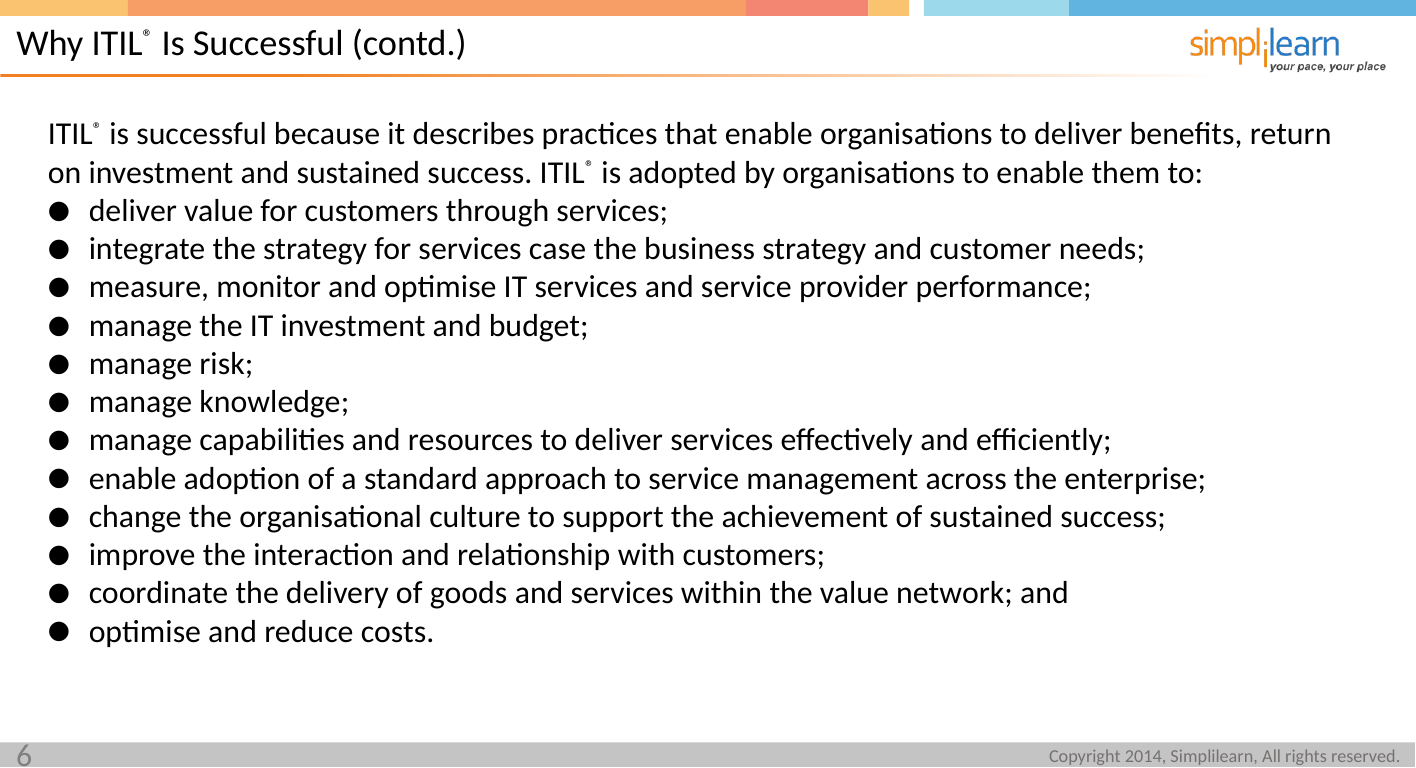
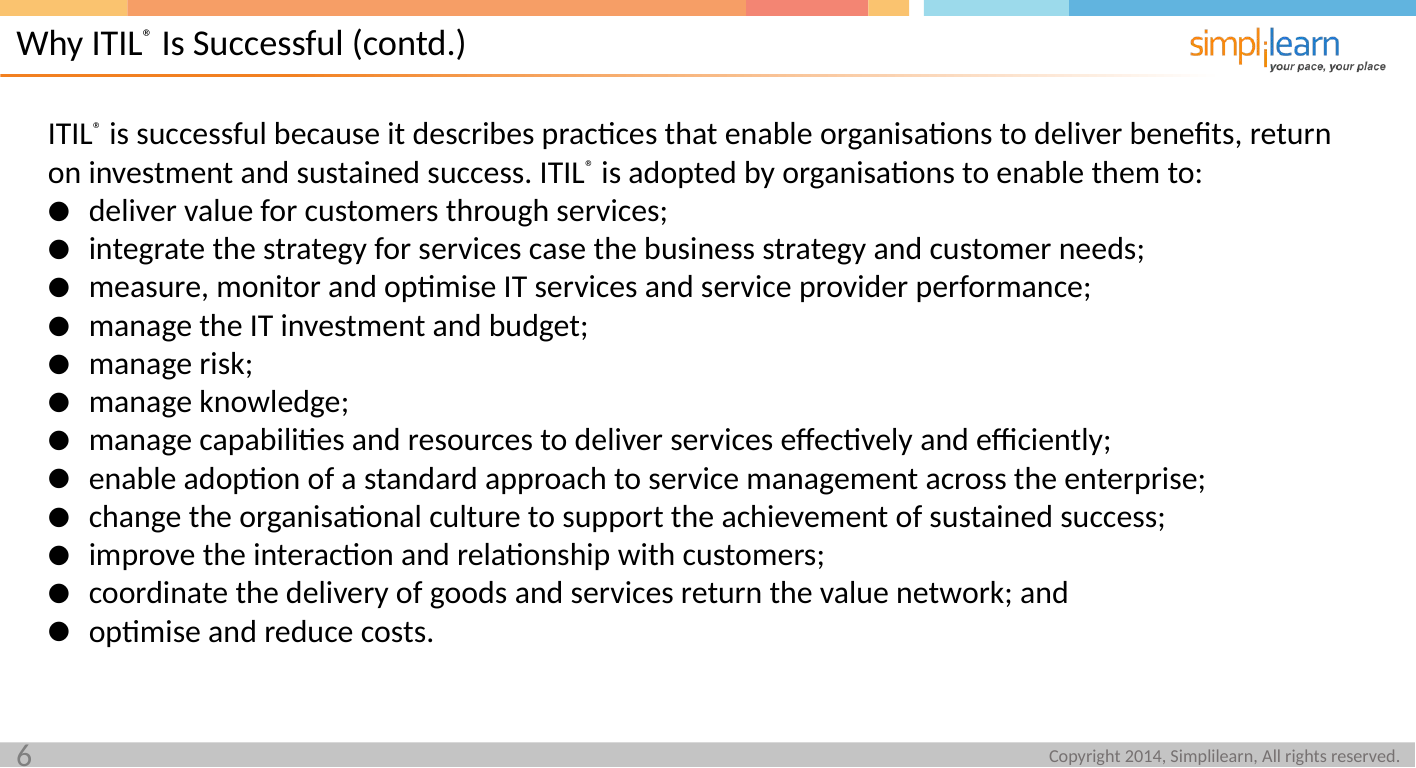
services within: within -> return (722, 593)
